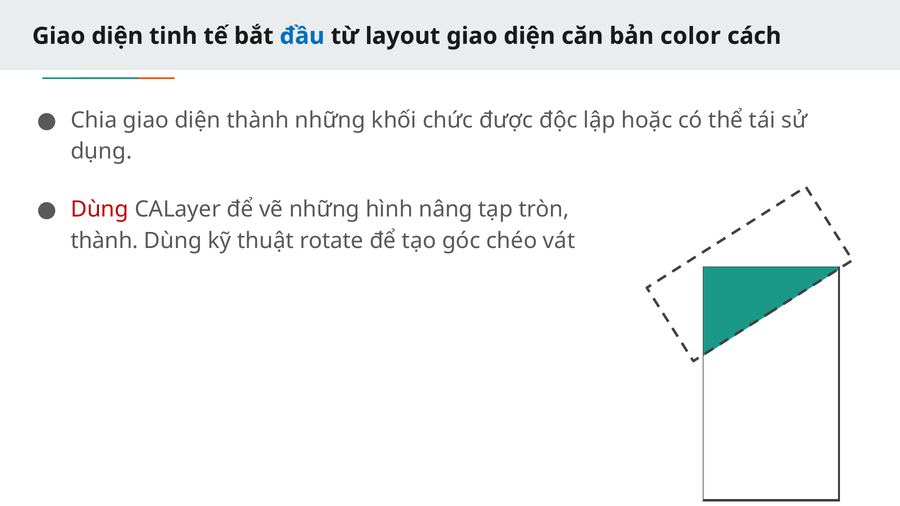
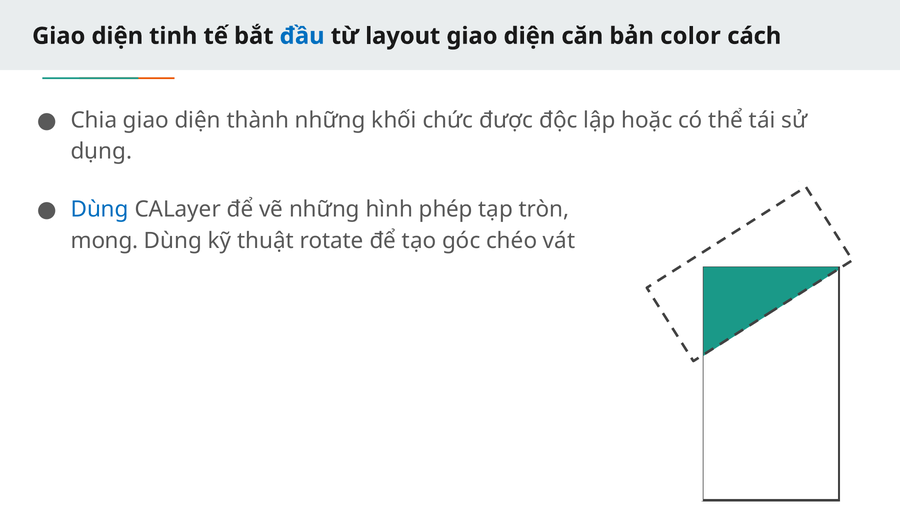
Dùng colour: red -> blue (100, 210)
nâng: nâng -> phép (446, 210)
thành: thành -> mong (105, 241)
